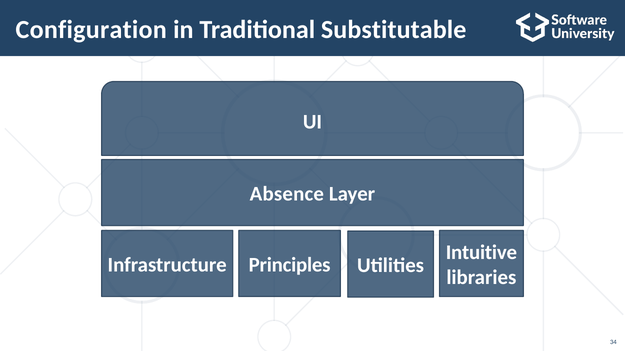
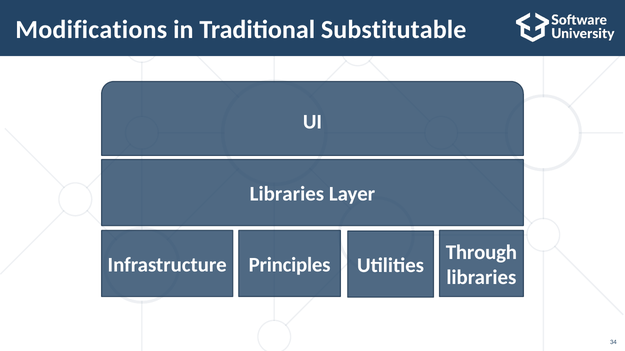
Configuration: Configuration -> Modifications (91, 30)
Absence: Absence -> Libraries (287, 194)
Intuitive: Intuitive -> Through (481, 253)
